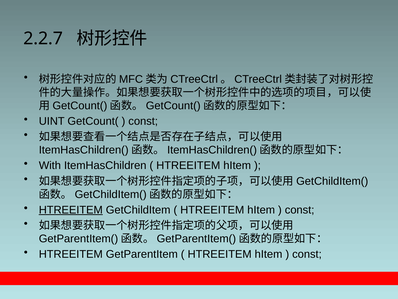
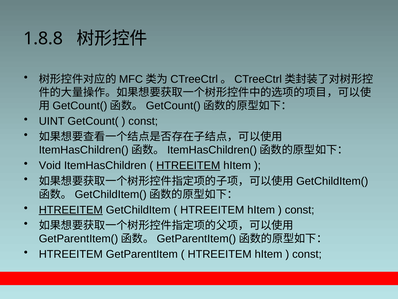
2.2.7: 2.2.7 -> 1.8.8 (43, 38)
With: With -> Void (50, 165)
HTREEITEM underline: none -> present (188, 165)
